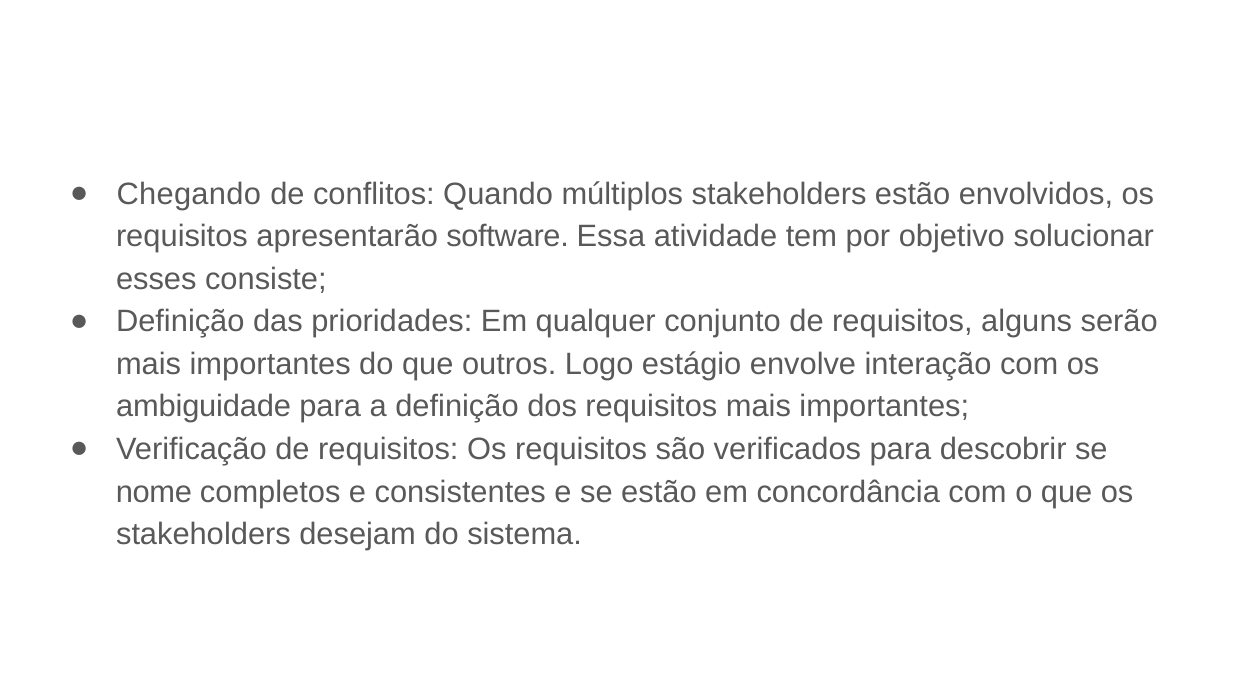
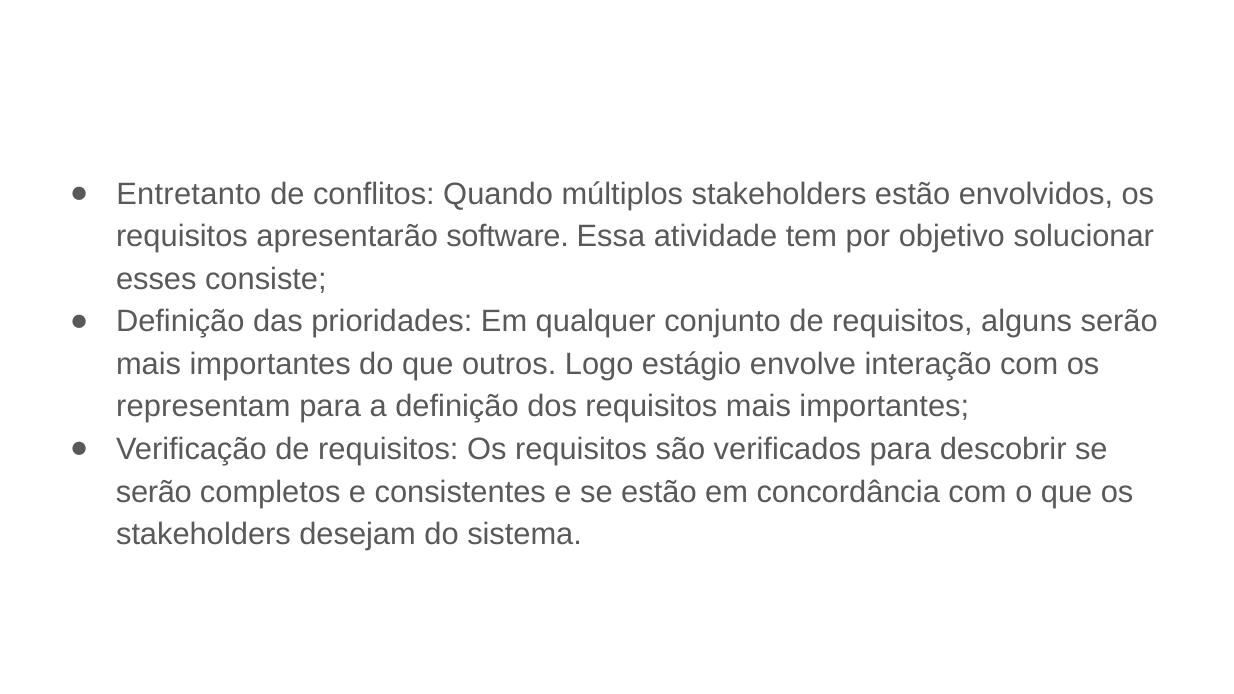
Chegando: Chegando -> Entretanto (189, 194)
ambiguidade: ambiguidade -> representam (203, 407)
nome: nome -> serão (154, 492)
